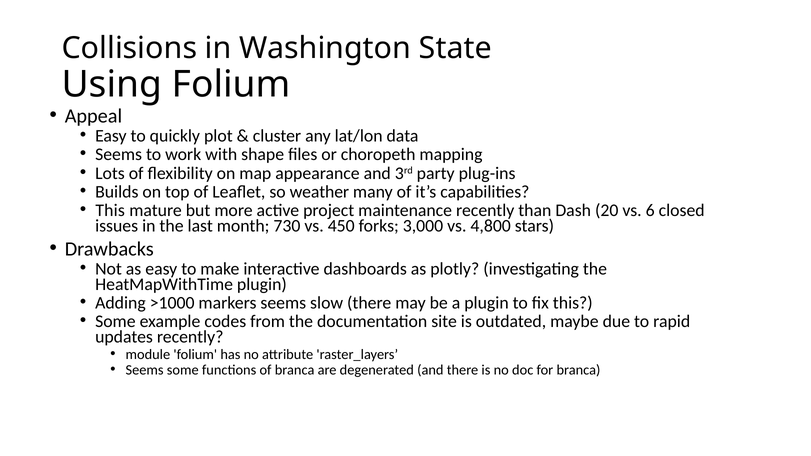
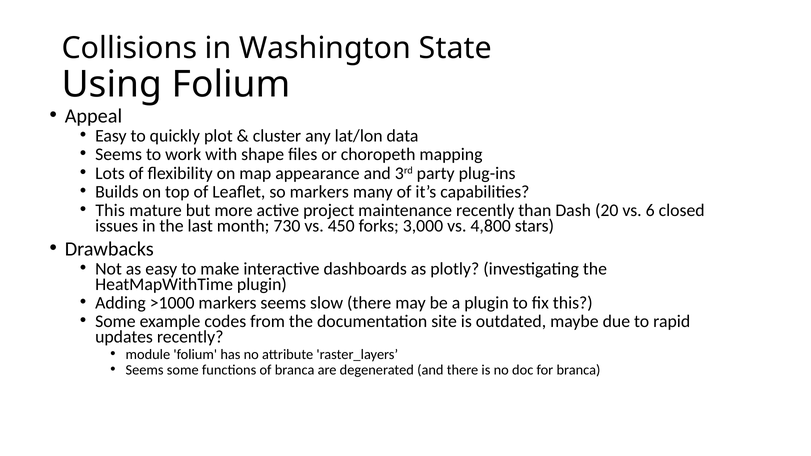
so weather: weather -> markers (319, 192)
